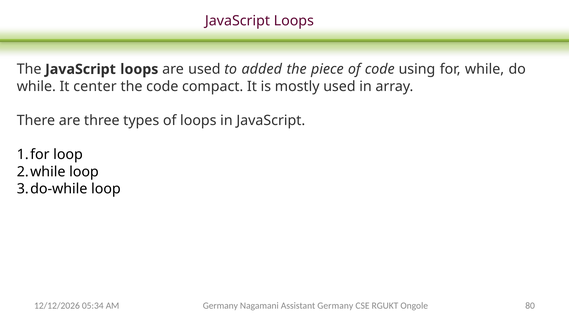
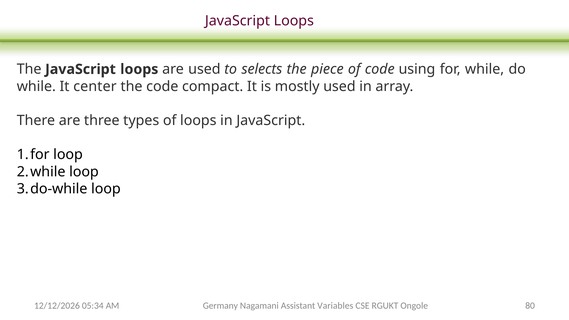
added: added -> selects (262, 69)
Assistant Germany: Germany -> Variables (335, 306)
